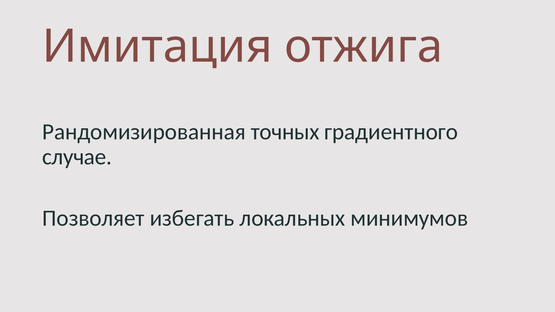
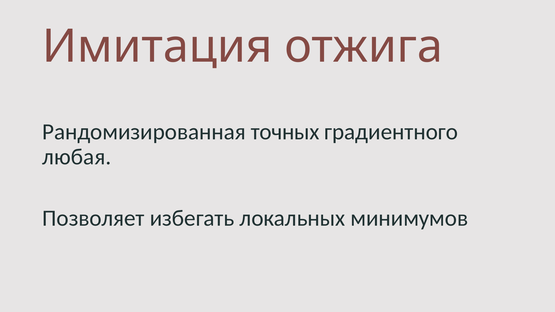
случае: случае -> любая (77, 157)
